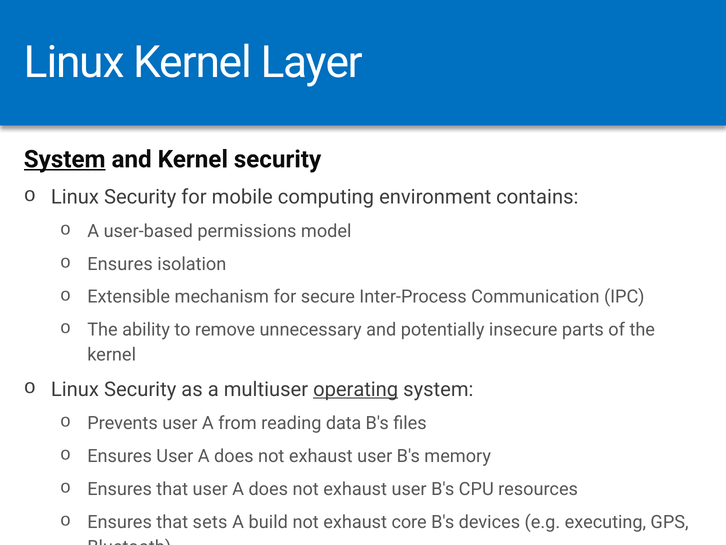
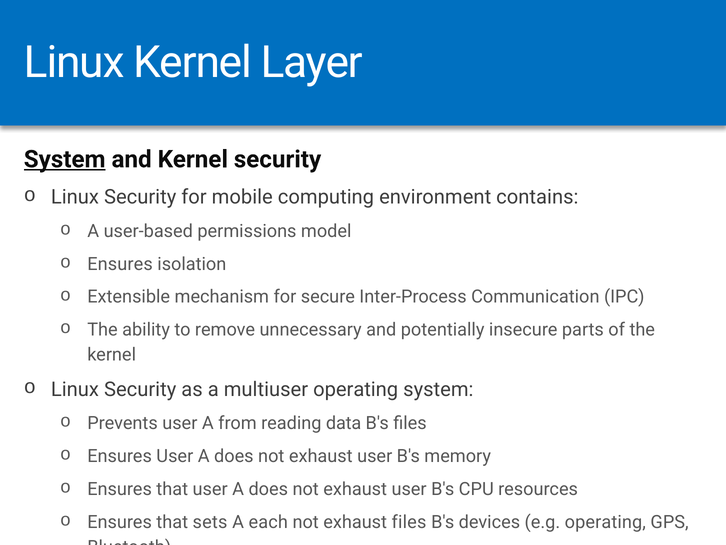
operating underline: present -> none (356, 389)
build: build -> each (268, 522)
exhaust core: core -> files (409, 522)
e.g executing: executing -> operating (605, 522)
